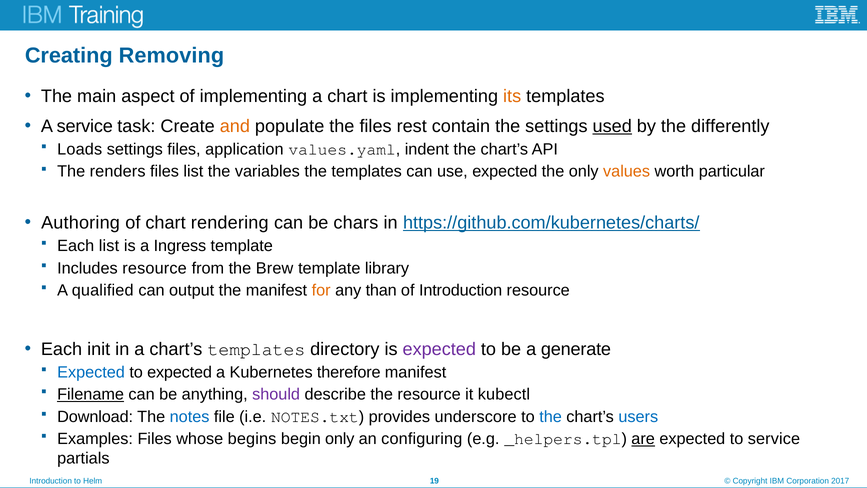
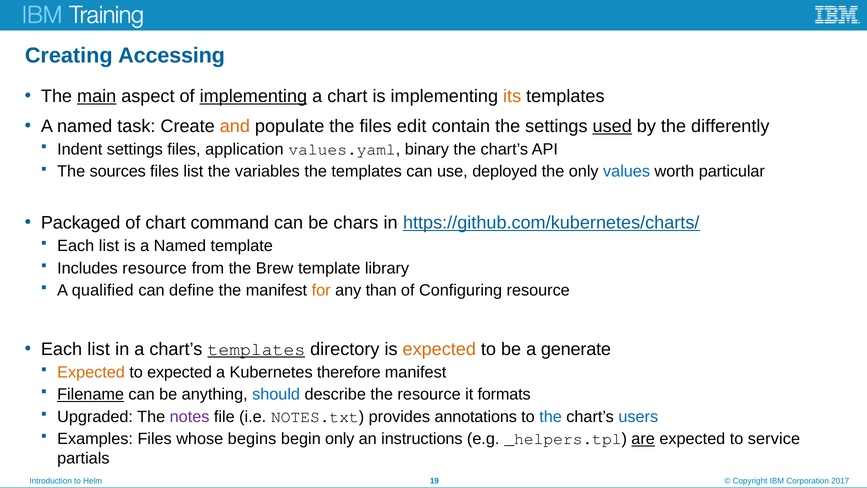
Removing: Removing -> Accessing (172, 55)
main underline: none -> present (97, 96)
implementing underline: none -> present (253, 96)
service: service -> named (85, 126)
rest: rest -> edit (412, 126)
Loads: Loads -> Indent (80, 149)
indent: indent -> binary (427, 149)
renders: renders -> sources (118, 172)
use expected: expected -> deployed (505, 172)
values colour: orange -> blue (627, 172)
Authoring: Authoring -> Packaged (81, 223)
rendering: rendering -> command (230, 223)
is a Ingress: Ingress -> Named (180, 246)
output: output -> define (192, 290)
of Introduction: Introduction -> Configuring (461, 290)
init: init -> list (99, 349)
templates underline: none -> present (256, 349)
expected colour: purple -> orange (439, 349)
Expected colour: blue -> orange (91, 372)
should colour: purple -> blue (276, 394)
kubectl: kubectl -> formats (504, 394)
Download: Download -> Upgraded (95, 417)
notes colour: blue -> purple (190, 417)
underscore: underscore -> annotations (476, 417)
configuring: configuring -> instructions (422, 439)
